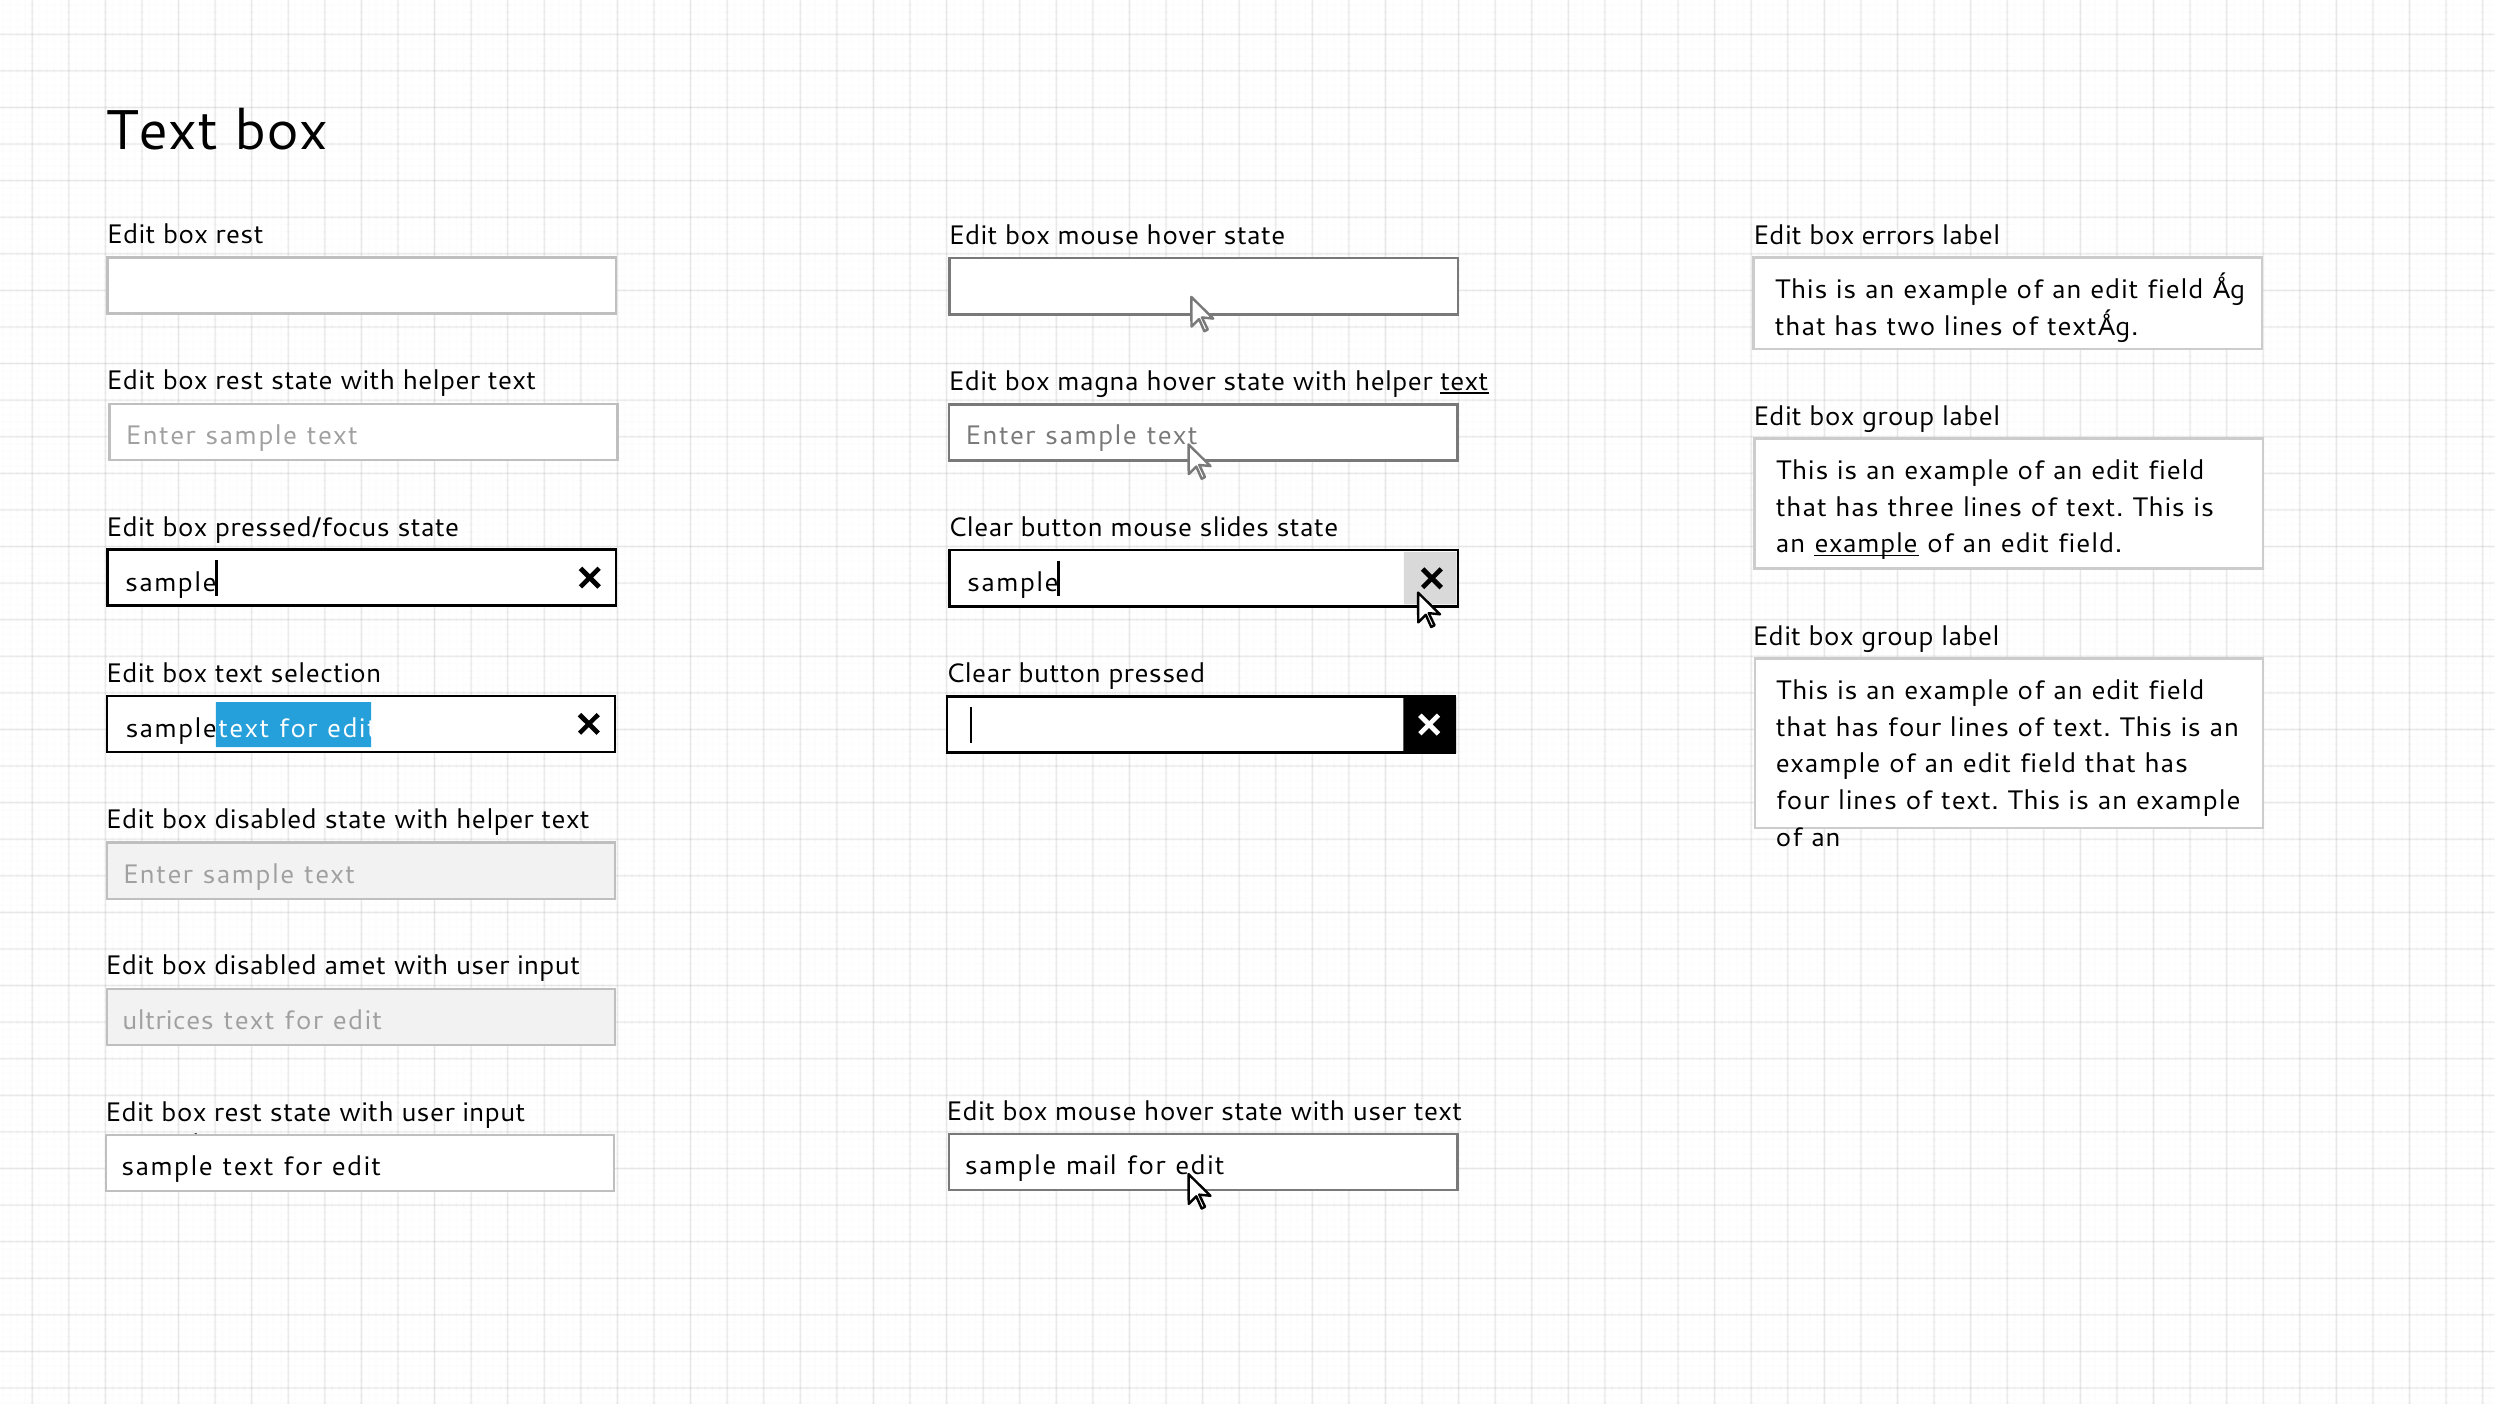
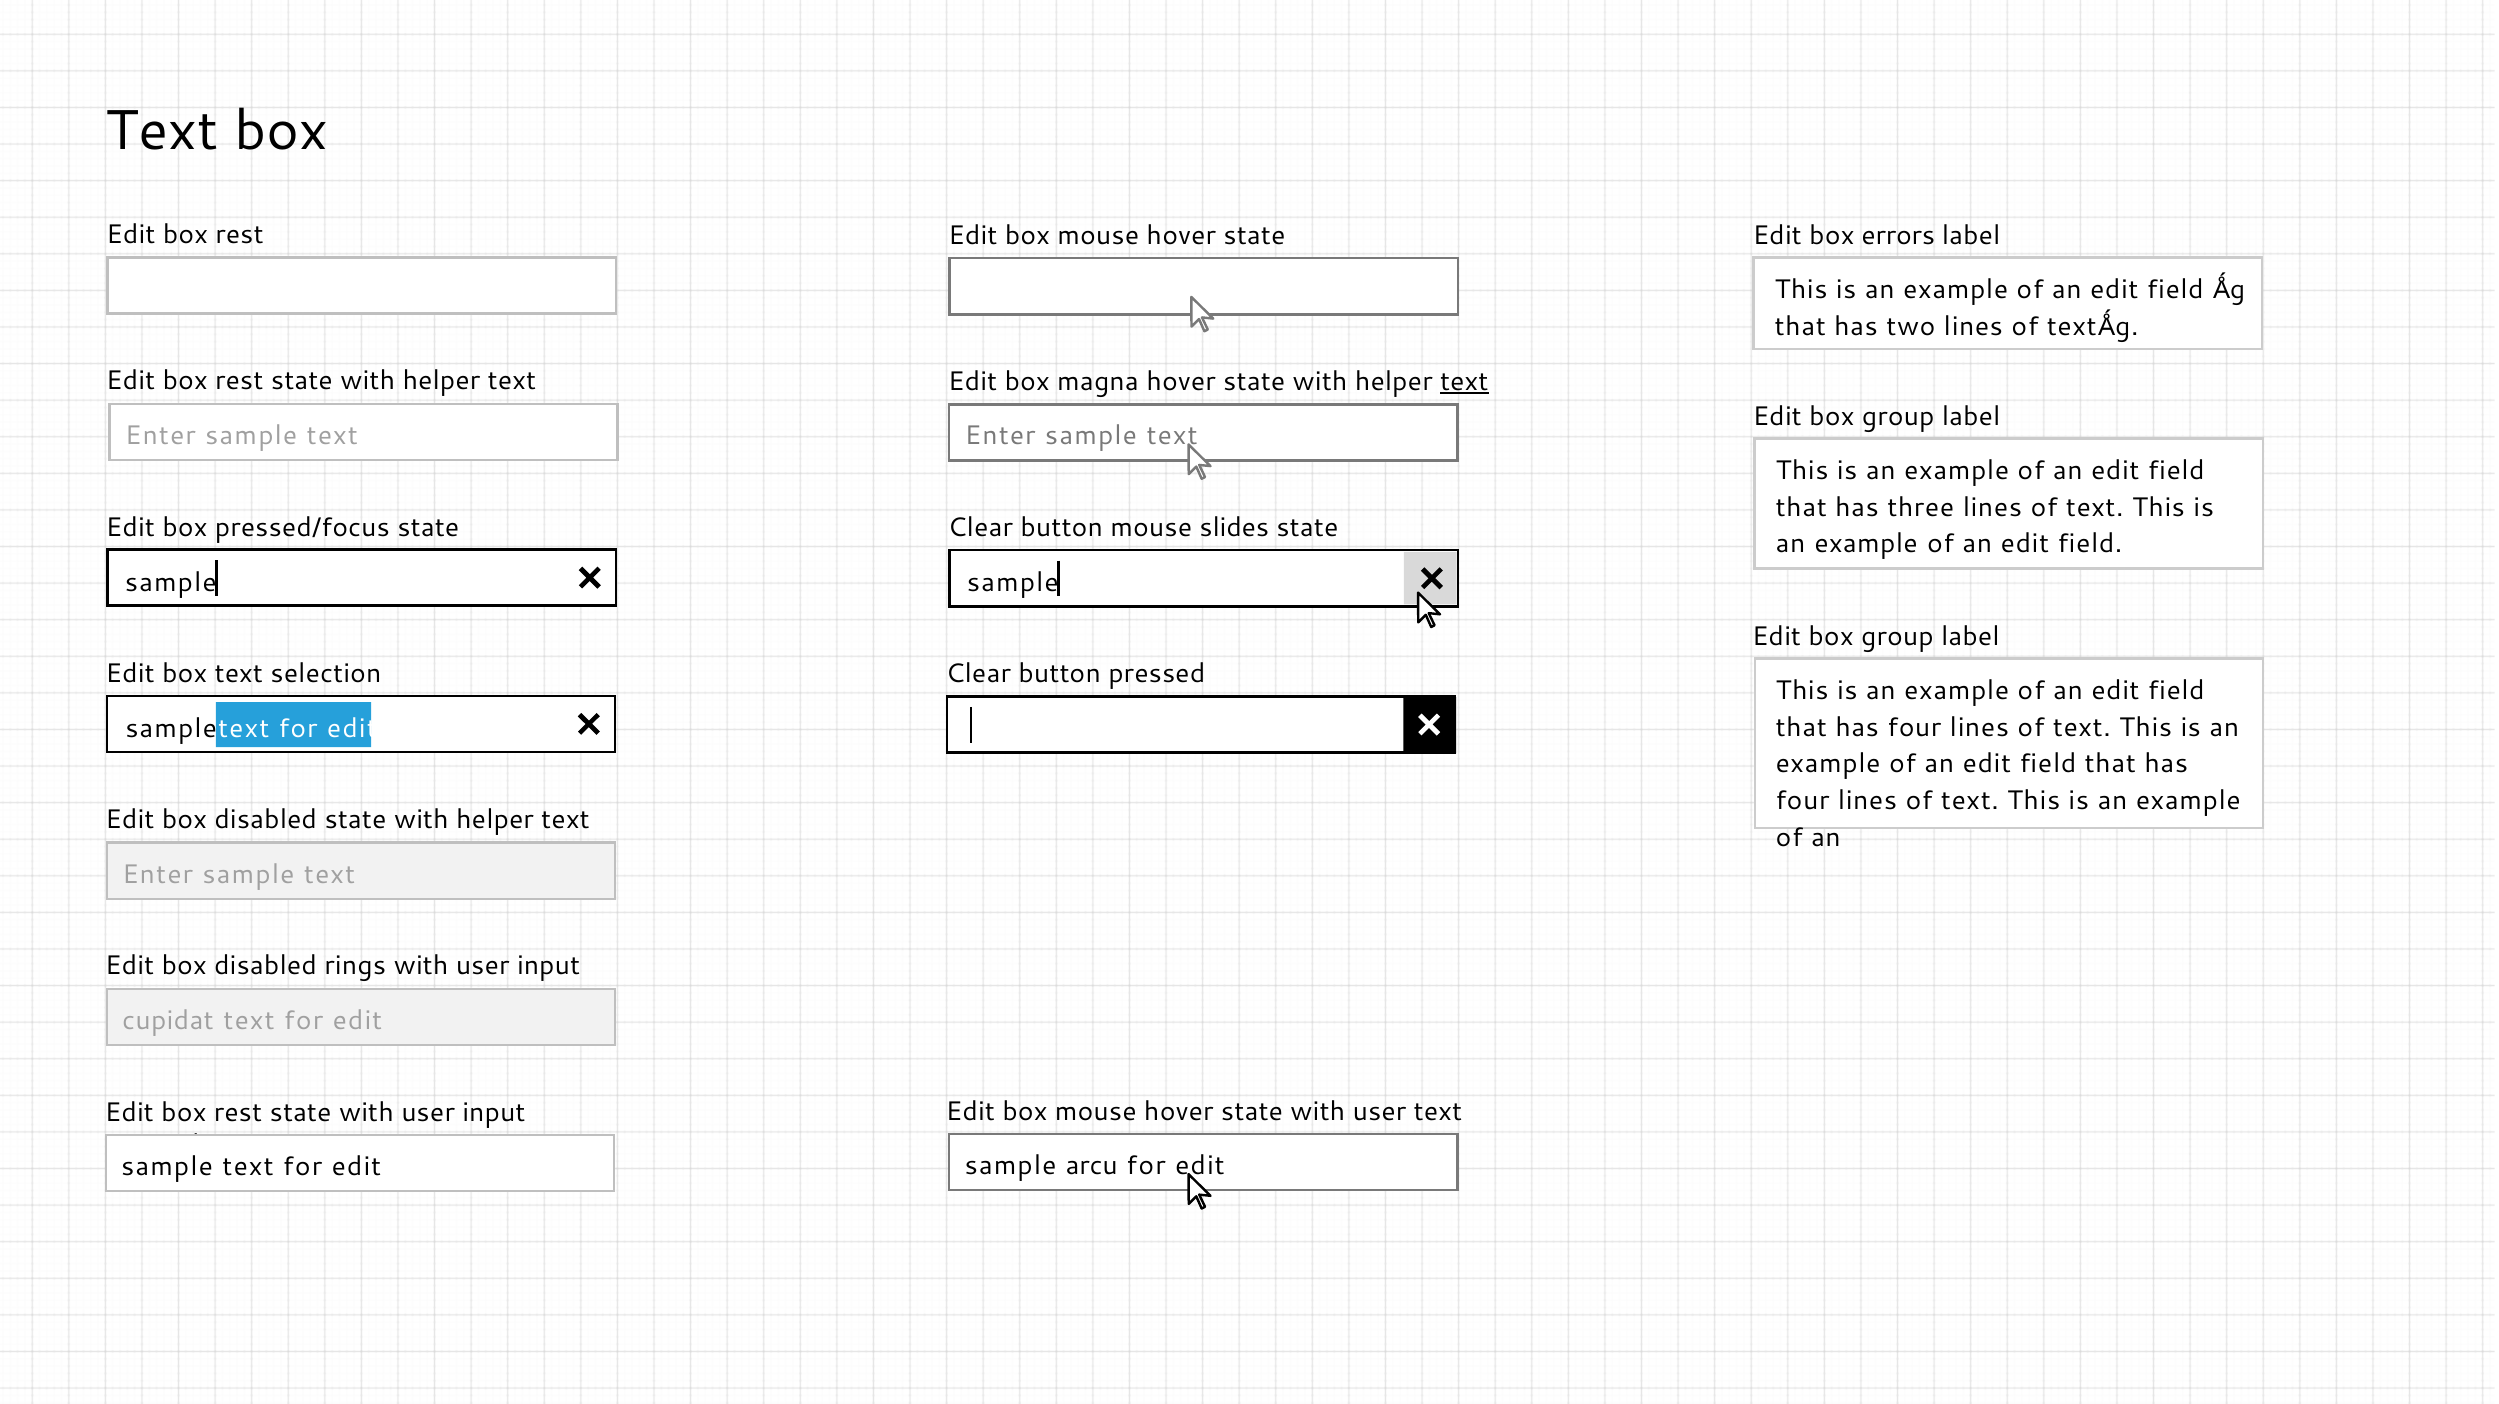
example underline: present -> none (1866, 544)
amet: amet -> rings (355, 966)
ultrices: ultrices -> cupidat (168, 1021)
mail: mail -> arcu (1092, 1166)
